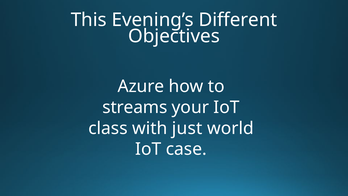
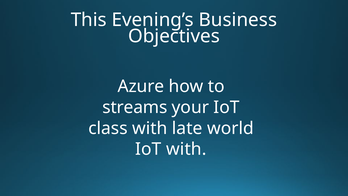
Different: Different -> Business (238, 20)
just: just -> late (187, 128)
IoT case: case -> with (186, 149)
